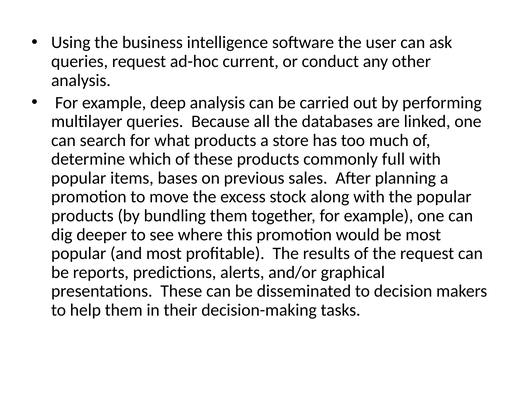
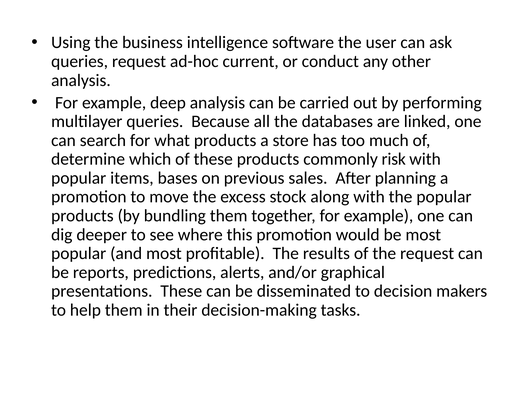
full: full -> risk (394, 159)
